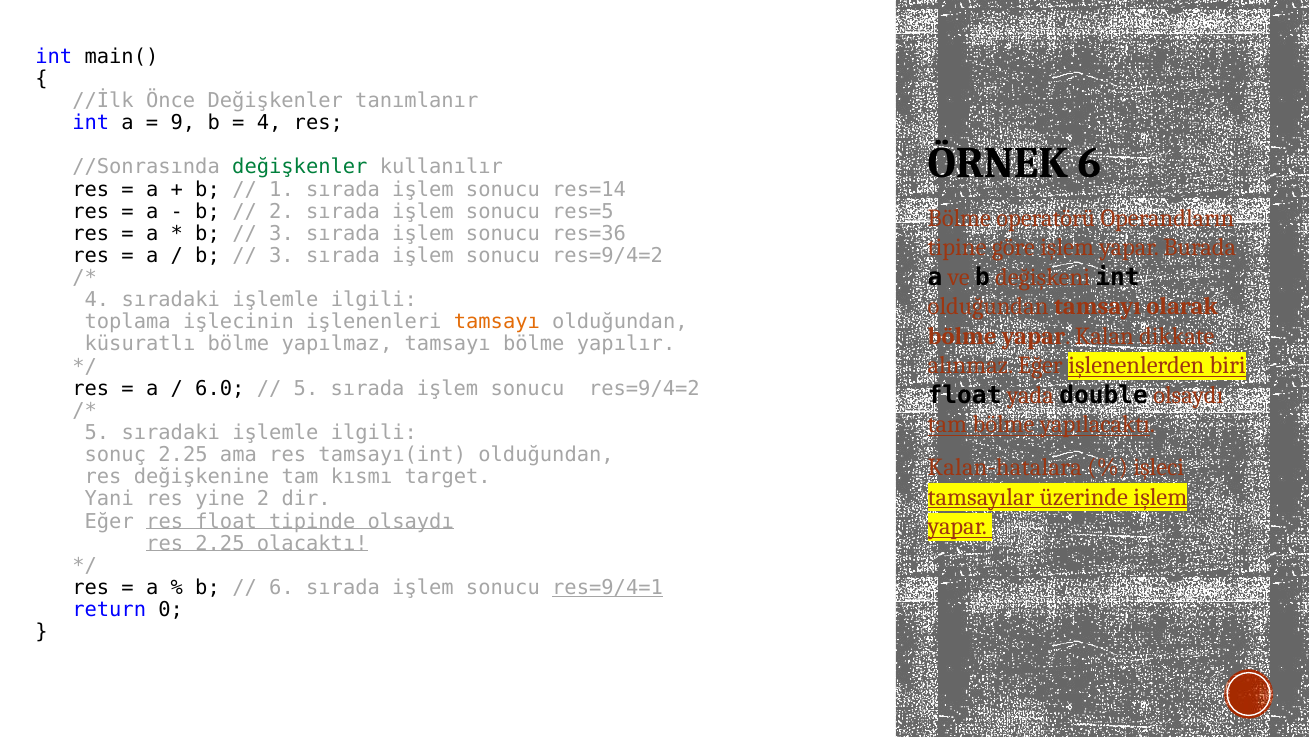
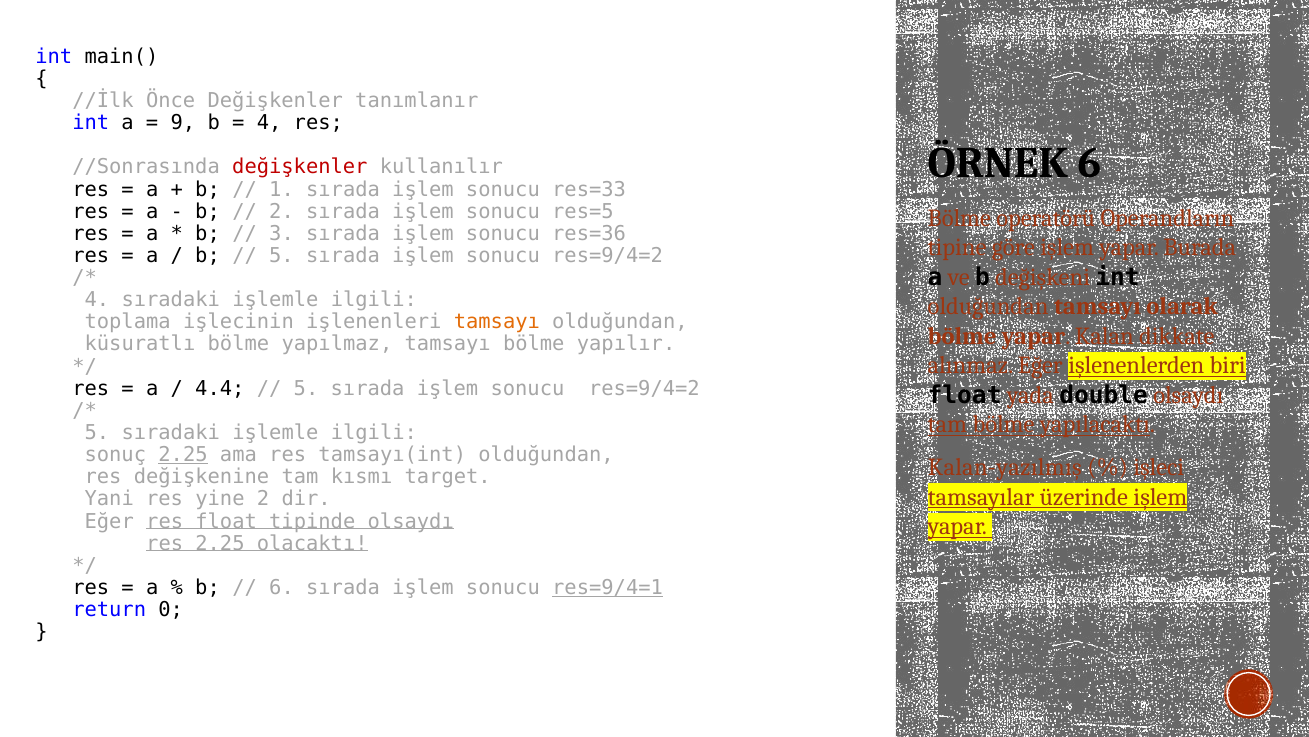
değişkenler colour: green -> red (300, 167)
res=14: res=14 -> res=33 (589, 189)
3: 3 -> 5 (281, 255)
6.0: 6.0 -> 4.4 (220, 388)
2.25 underline: none -> present (183, 454)
Kalan-hatalara: Kalan-hatalara -> Kalan-yazılmış (1005, 467)
